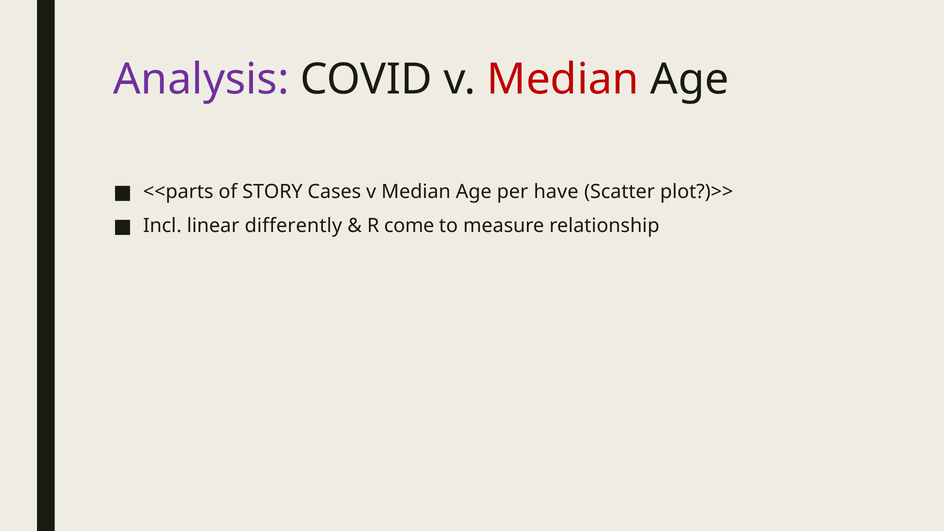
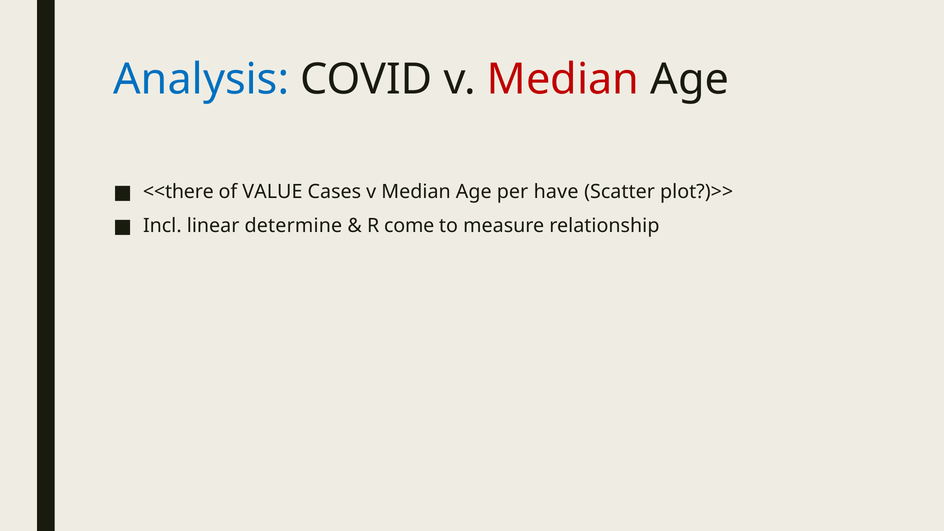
Analysis colour: purple -> blue (201, 79)
<<parts: <<parts -> <<there (178, 192)
STORY: STORY -> VALUE (272, 192)
differently: differently -> determine (293, 226)
